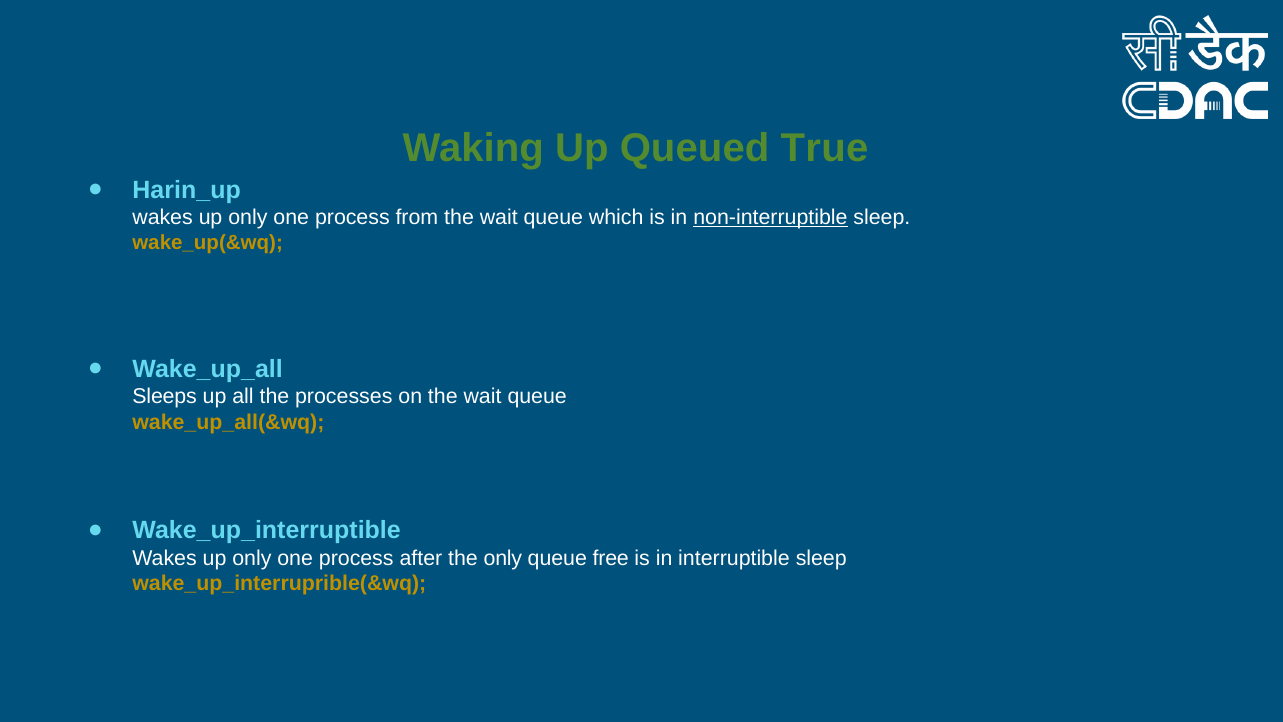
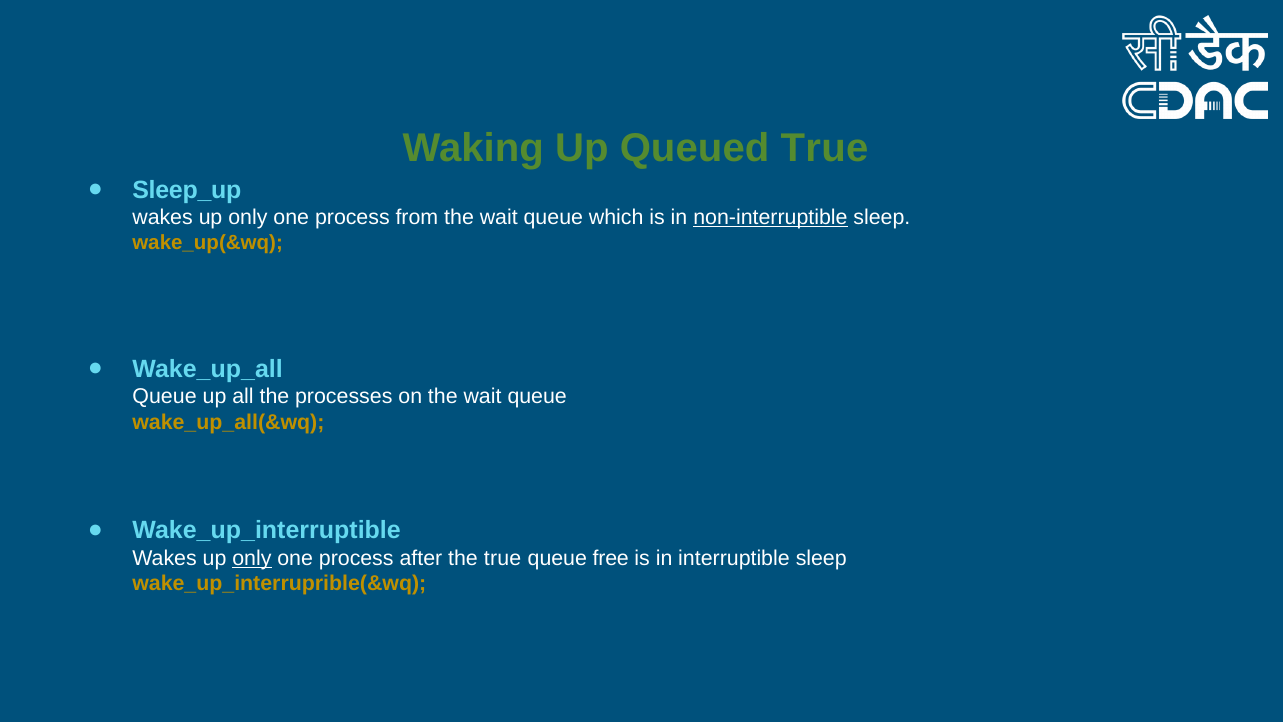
Harin_up: Harin_up -> Sleep_up (187, 190)
Sleeps: Sleeps -> Queue (165, 396)
only underline: none -> present (252, 558)
the only: only -> true (503, 558)
